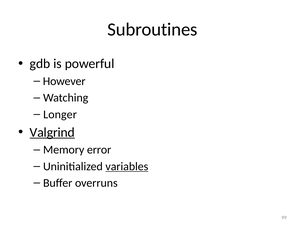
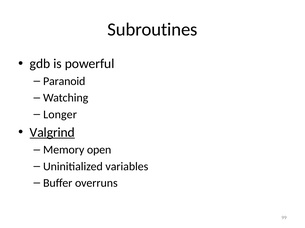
However: However -> Paranoid (64, 81)
error: error -> open (99, 150)
variables underline: present -> none (127, 167)
